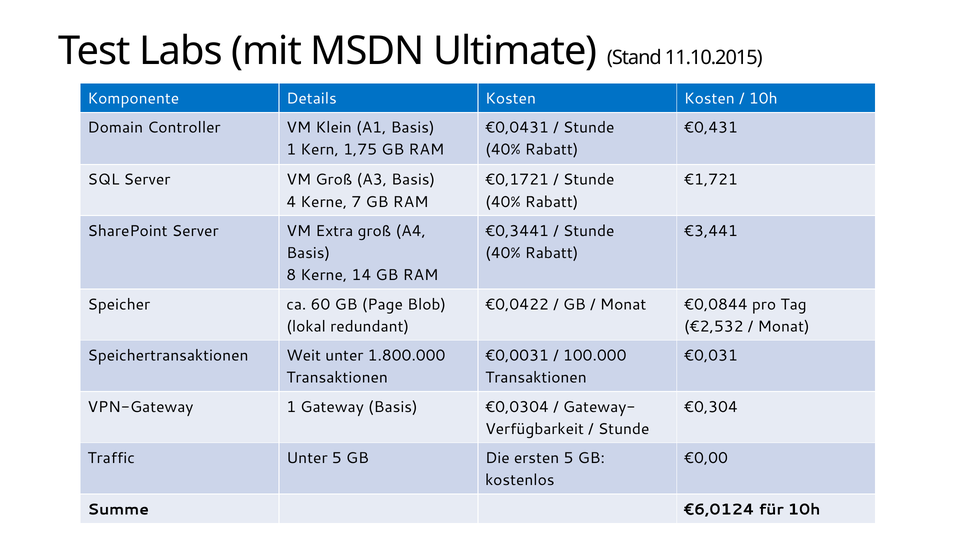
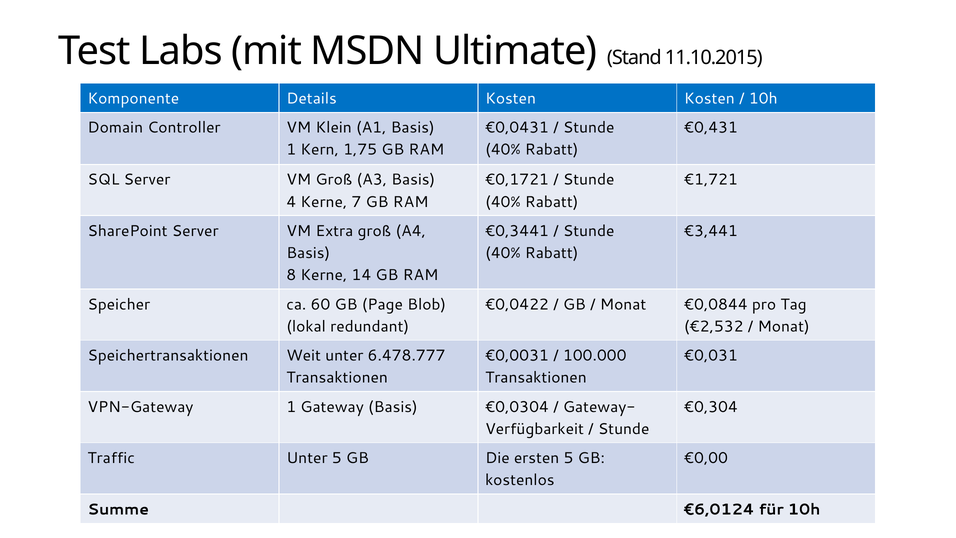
1.800.000: 1.800.000 -> 6.478.777 (407, 355)
